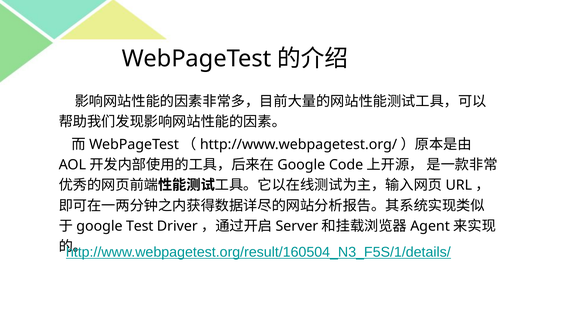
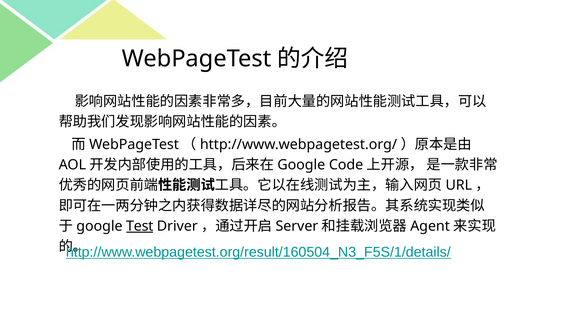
Test underline: none -> present (140, 226)
